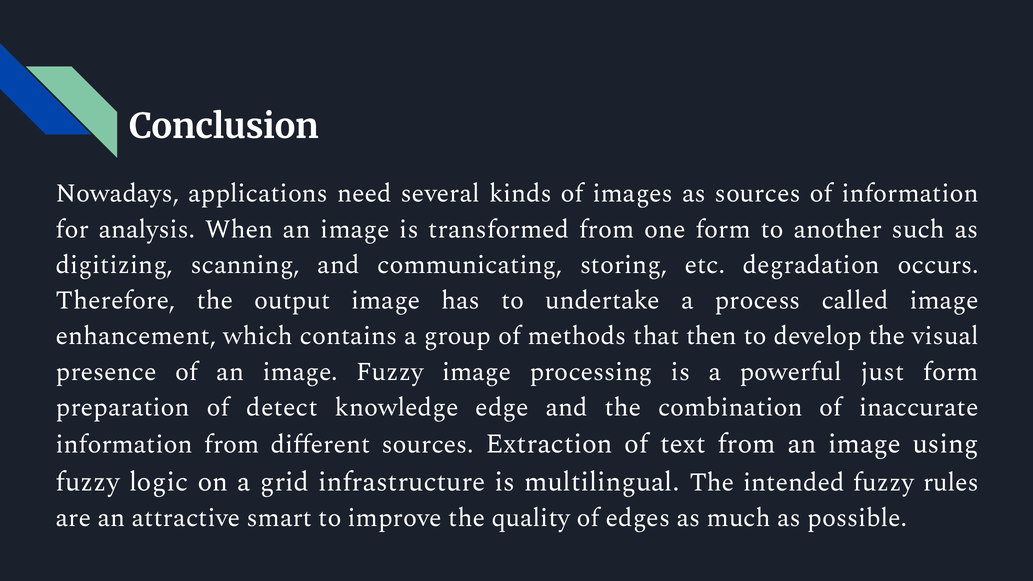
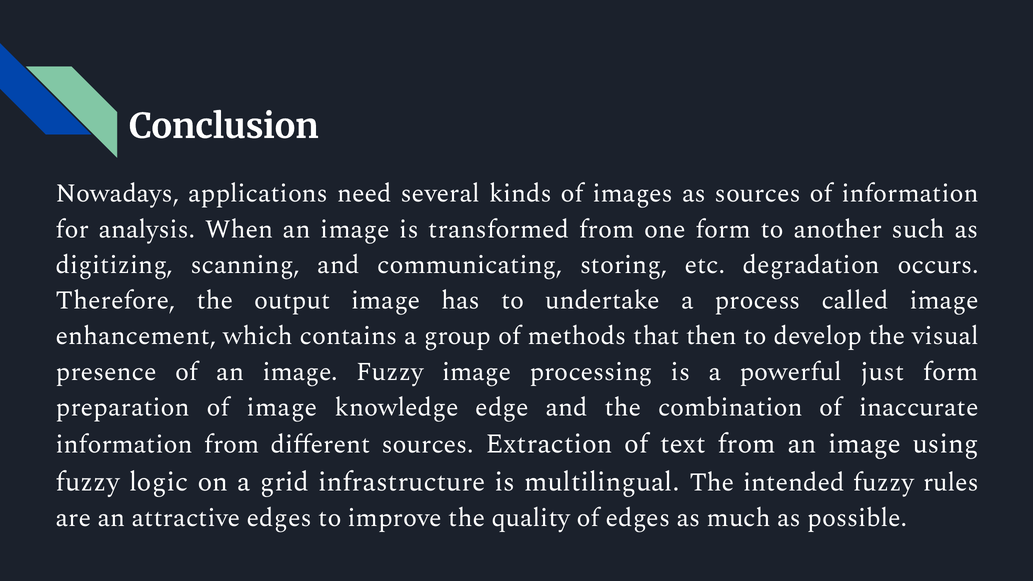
of detect: detect -> image (282, 407)
attractive smart: smart -> edges (279, 518)
